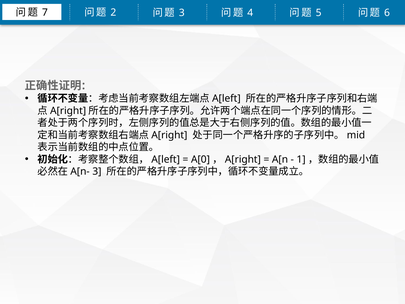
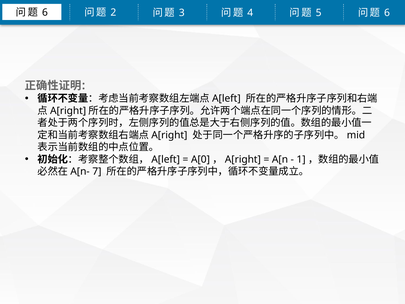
7: 7 -> 6 (45, 13)
3: 3 -> 7 (97, 171)
